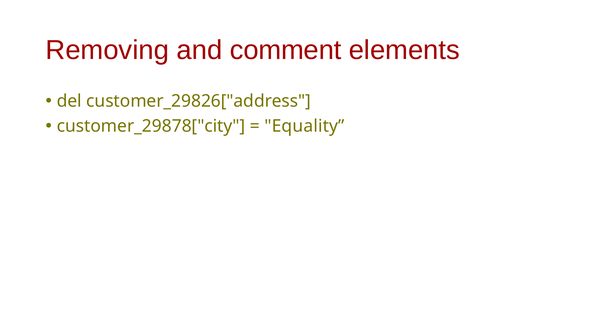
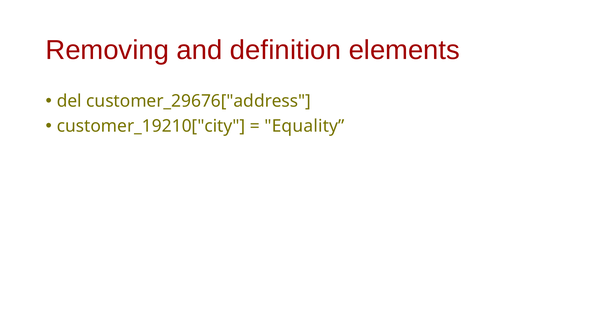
comment: comment -> definition (285, 50)
customer_29826["address: customer_29826["address -> customer_29676["address (199, 101)
customer_29878["city: customer_29878["city -> customer_19210["city (151, 126)
